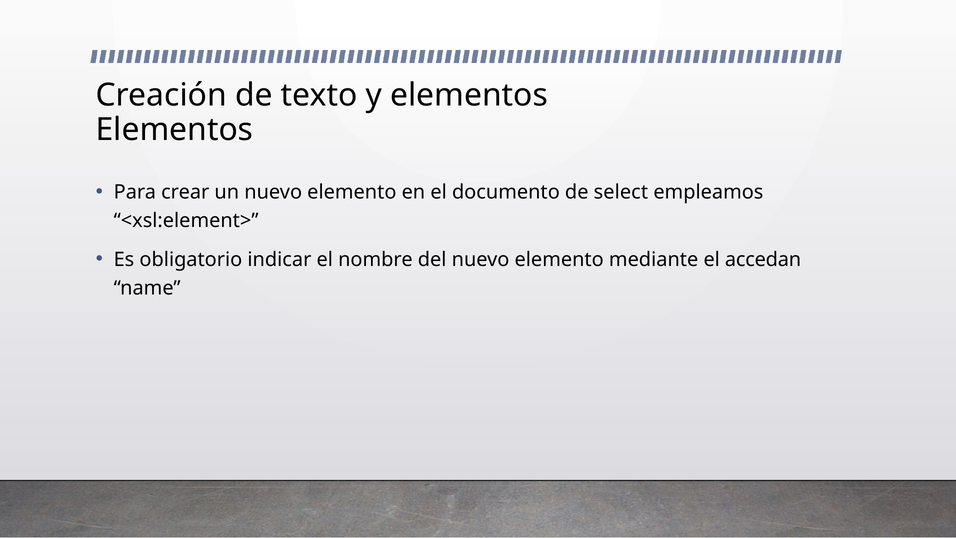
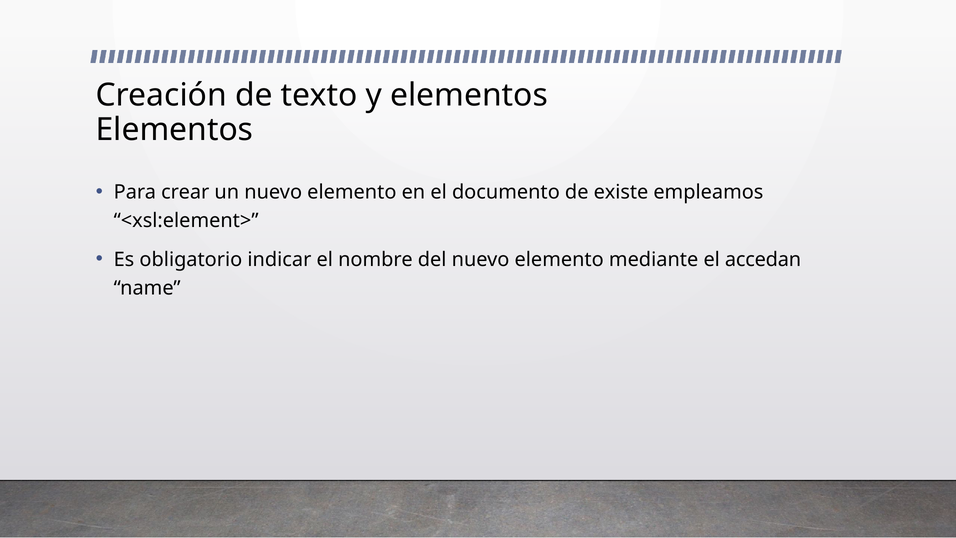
select: select -> existe (621, 192)
